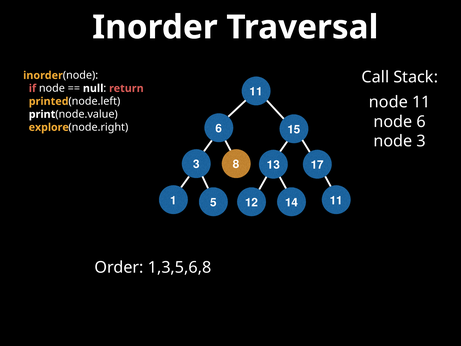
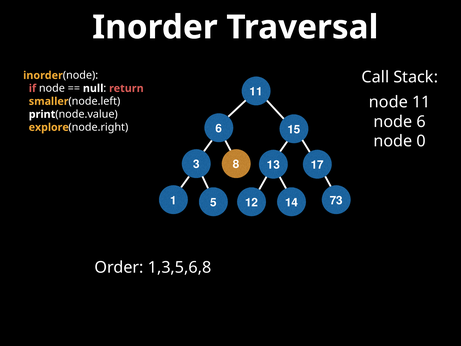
printed: printed -> smaller (49, 101)
node 3: 3 -> 0 (421, 141)
11: 11 -> 73 (336, 200)
